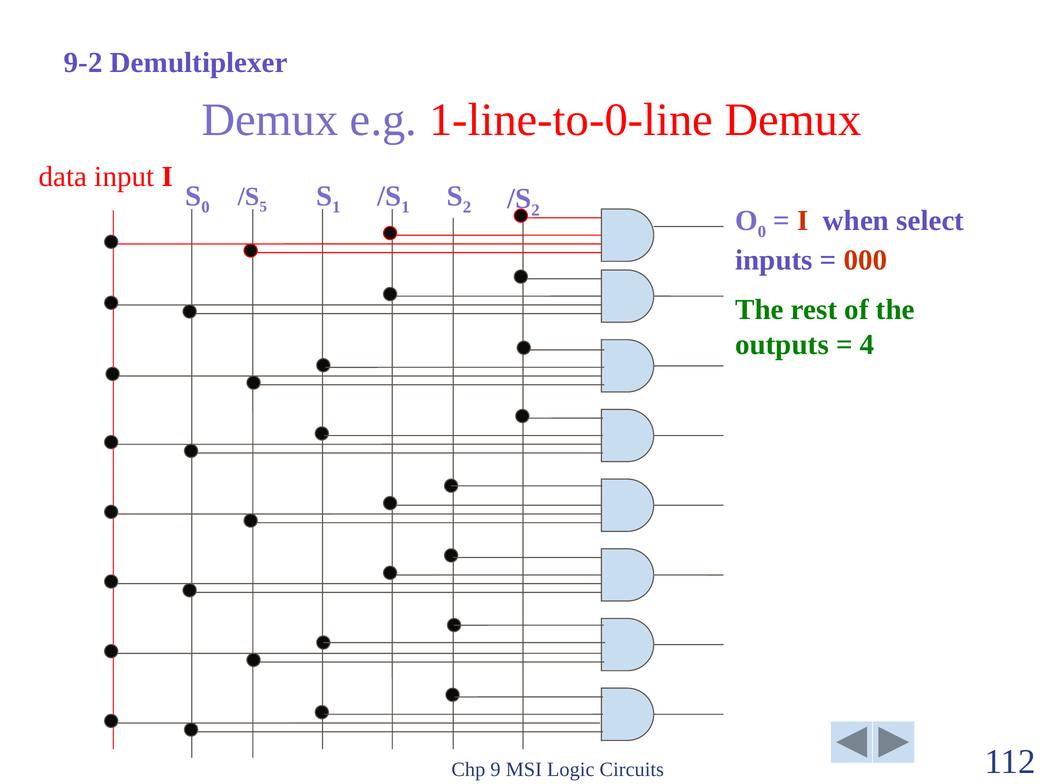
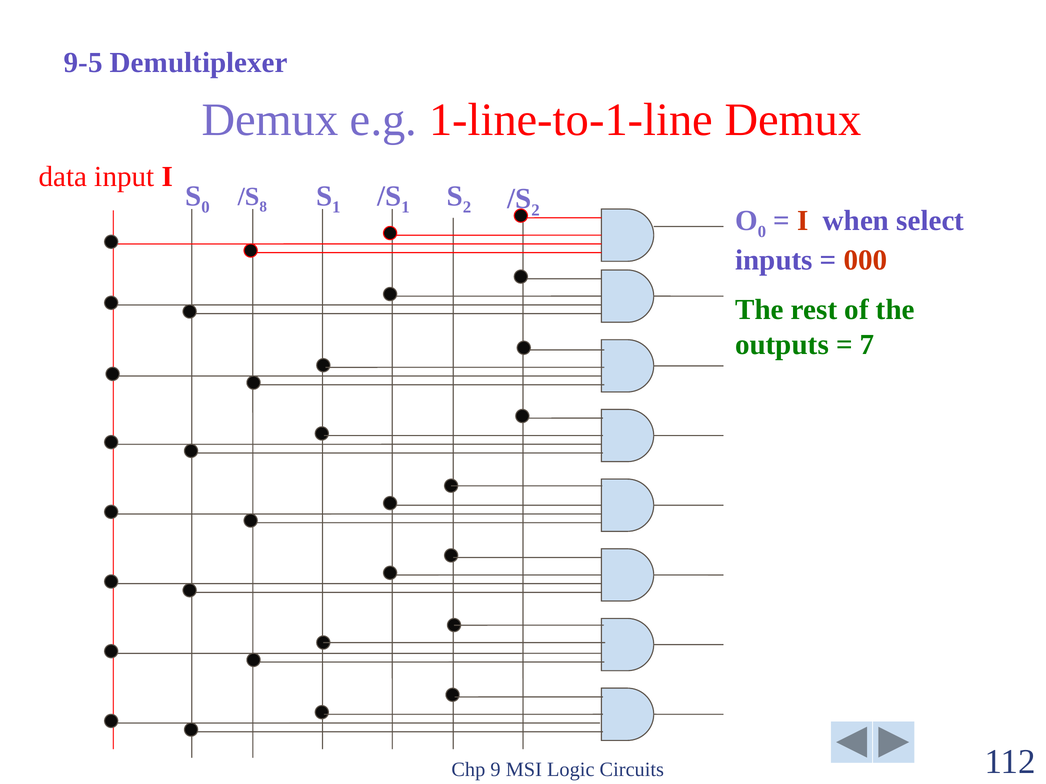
9-2: 9-2 -> 9-5 (83, 63)
1-line-to-0-line: 1-line-to-0-line -> 1-line-to-1-line (571, 120)
5: 5 -> 8 (263, 207)
4: 4 -> 7 (867, 345)
